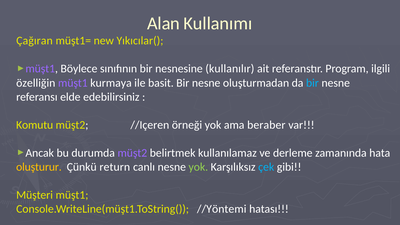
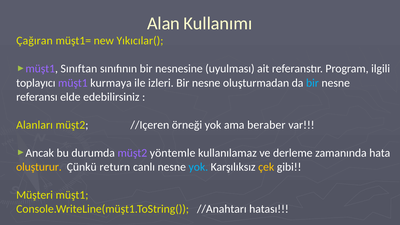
Böylece: Böylece -> Sınıftan (79, 69)
kullanılır: kullanılır -> uyulması (230, 69)
özelliğin: özelliğin -> toplayıcı (36, 83)
basit: basit -> izleri (161, 83)
Komutu: Komutu -> Alanları (35, 125)
belirtmek: belirtmek -> yöntemle (173, 153)
yok colour: light green -> light blue (198, 167)
çek colour: light blue -> yellow (266, 167)
//Yöntemi: //Yöntemi -> //Anahtarı (222, 209)
